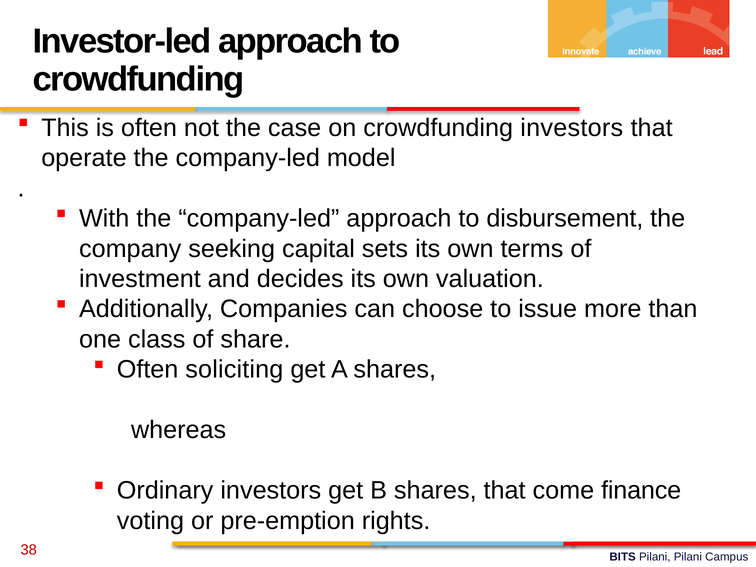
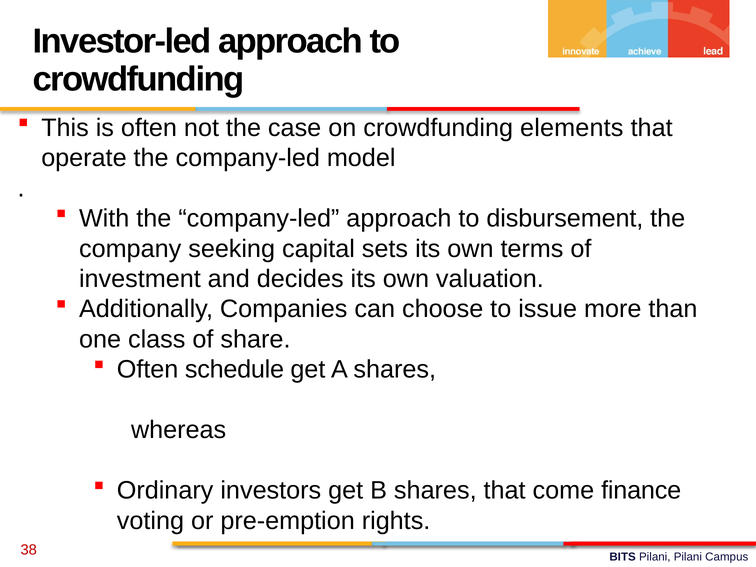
crowdfunding investors: investors -> elements (572, 128)
soliciting: soliciting -> schedule (235, 370)
